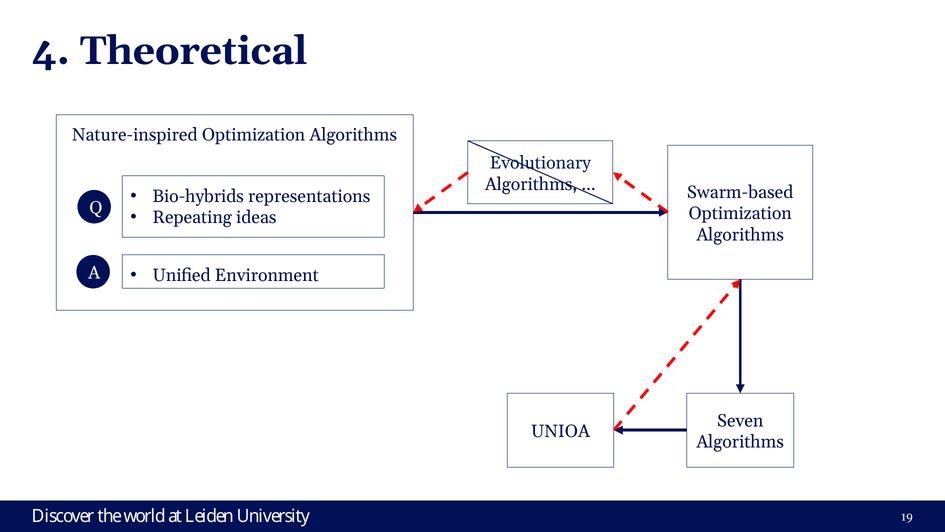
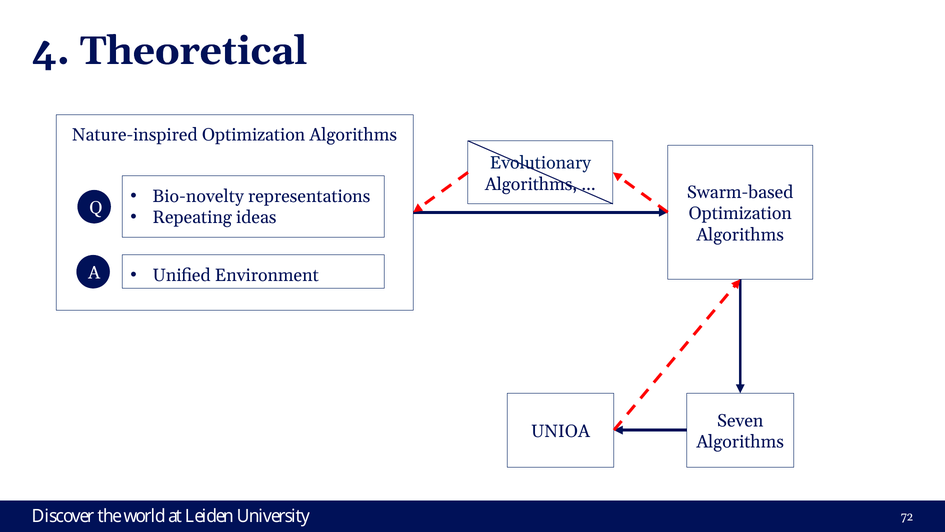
Bio-hybrids: Bio-hybrids -> Bio-novelty (198, 196)
19: 19 -> 72 (907, 516)
